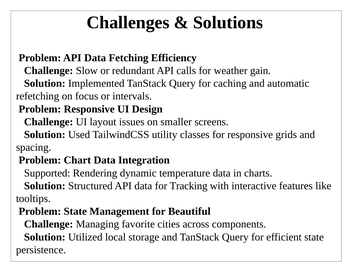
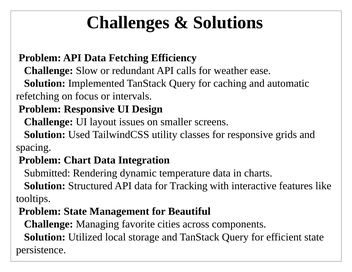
gain: gain -> ease (260, 71)
Supported: Supported -> Submitted (47, 173)
